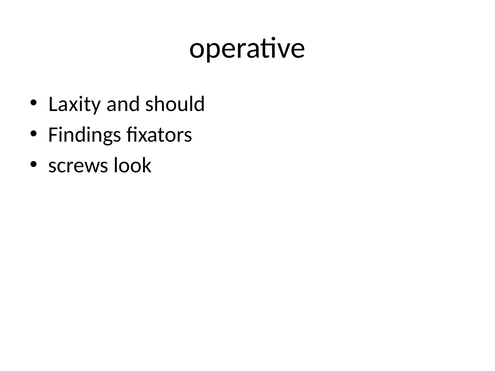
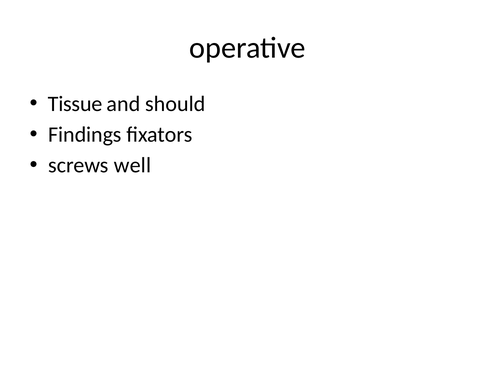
Laxity: Laxity -> Tissue (75, 104)
look: look -> well (132, 165)
